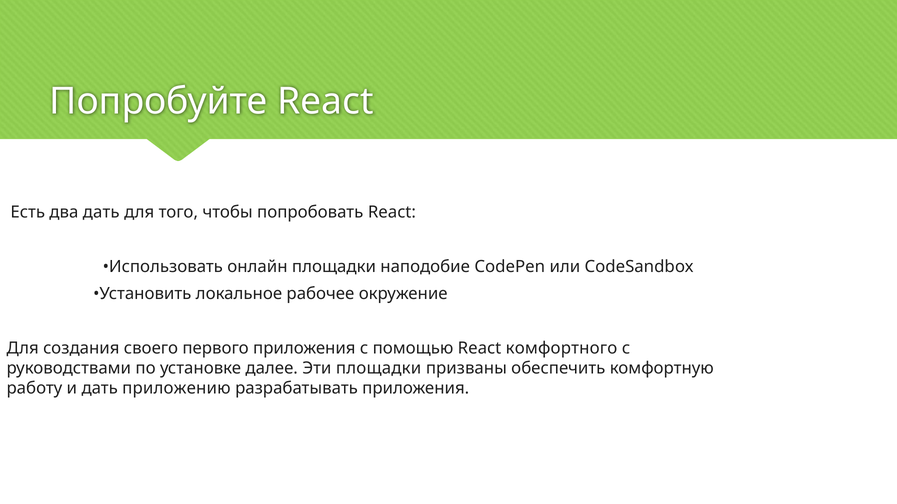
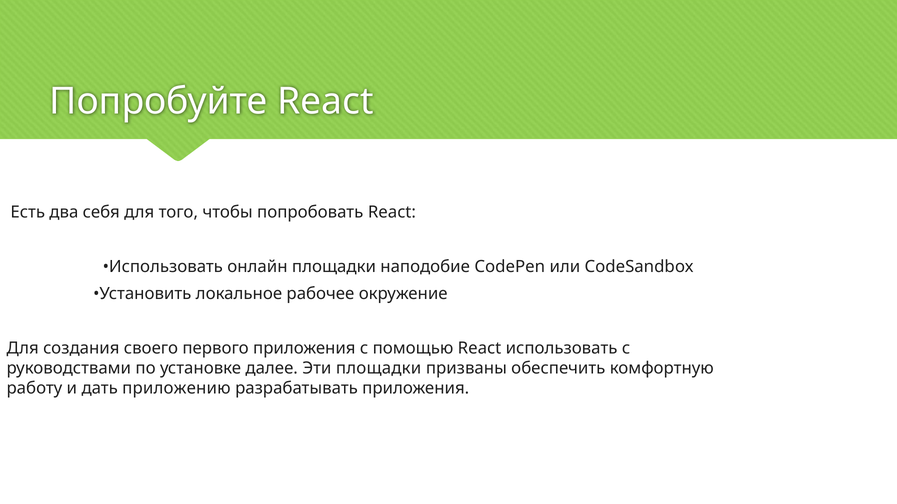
два дать: дать -> себя (101, 212)
помощью React комфортного: комфортного -> использовать (562, 348)
